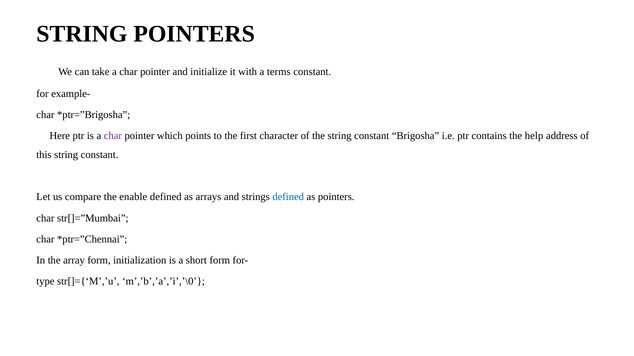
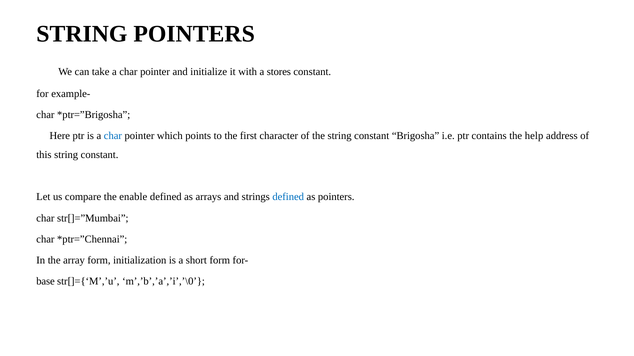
terms: terms -> stores (279, 72)
char colour: purple -> blue (113, 136)
type: type -> base (45, 282)
